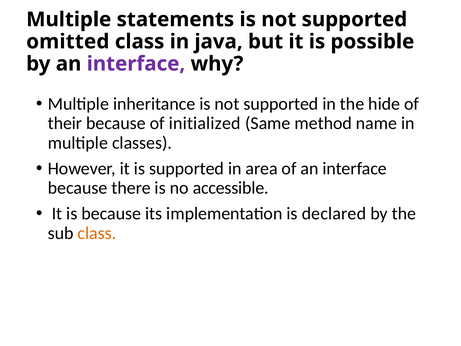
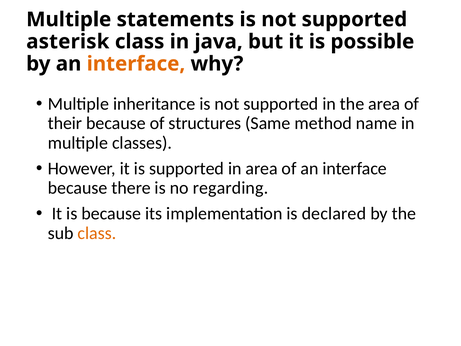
omitted: omitted -> asterisk (68, 42)
interface colour: purple -> orange (136, 64)
the hide: hide -> area (384, 104)
initialized: initialized -> structures (205, 123)
accessible: accessible -> regarding (230, 188)
